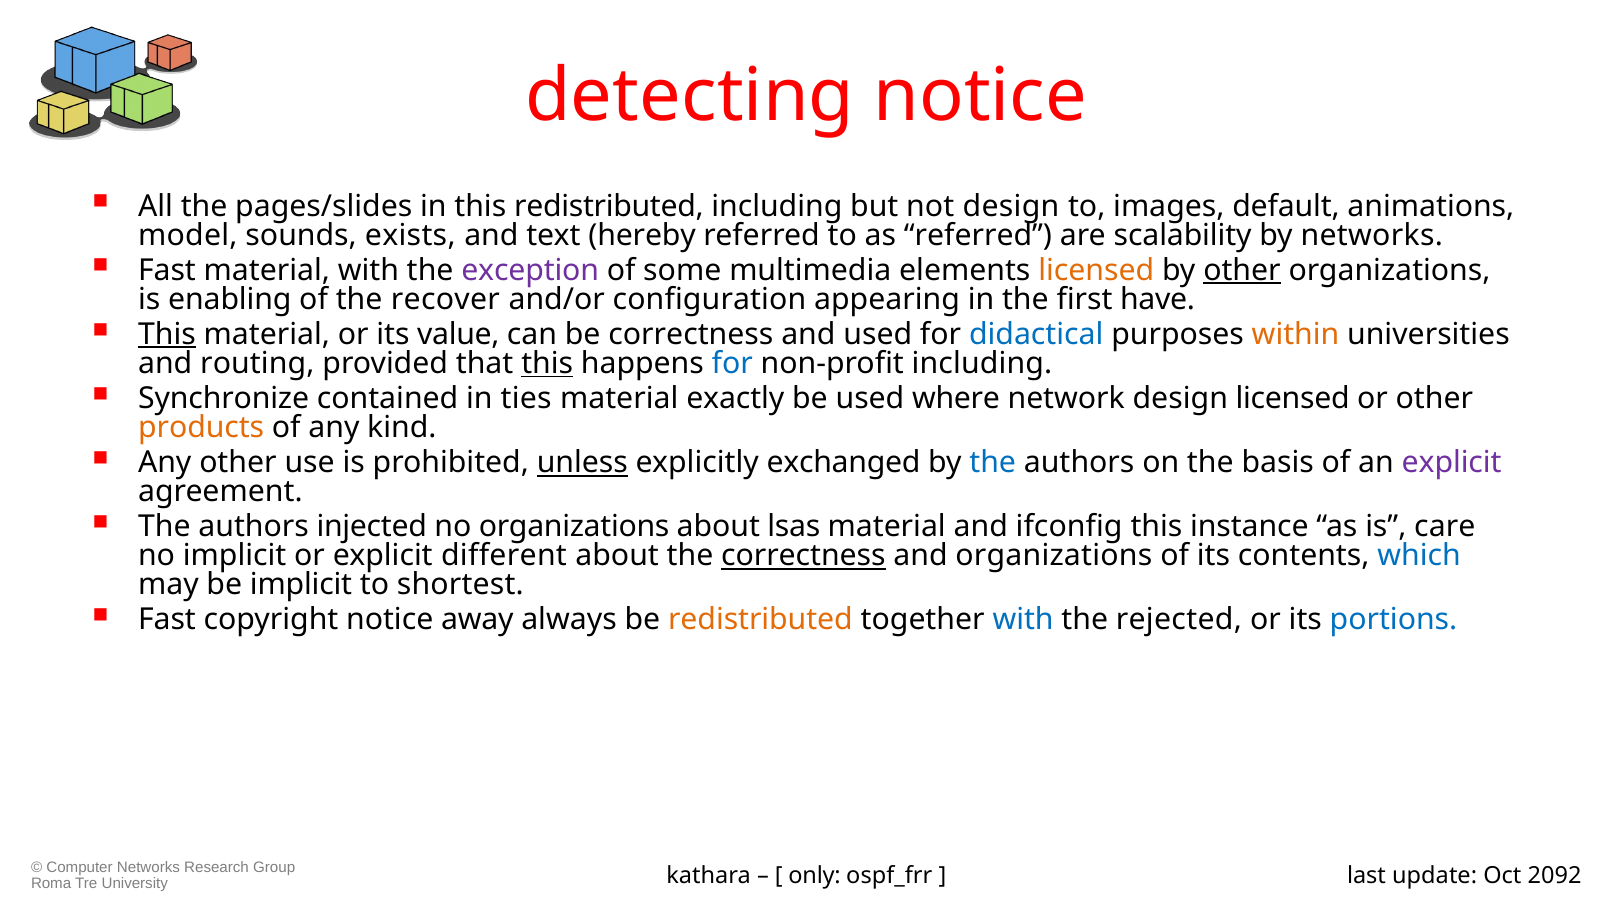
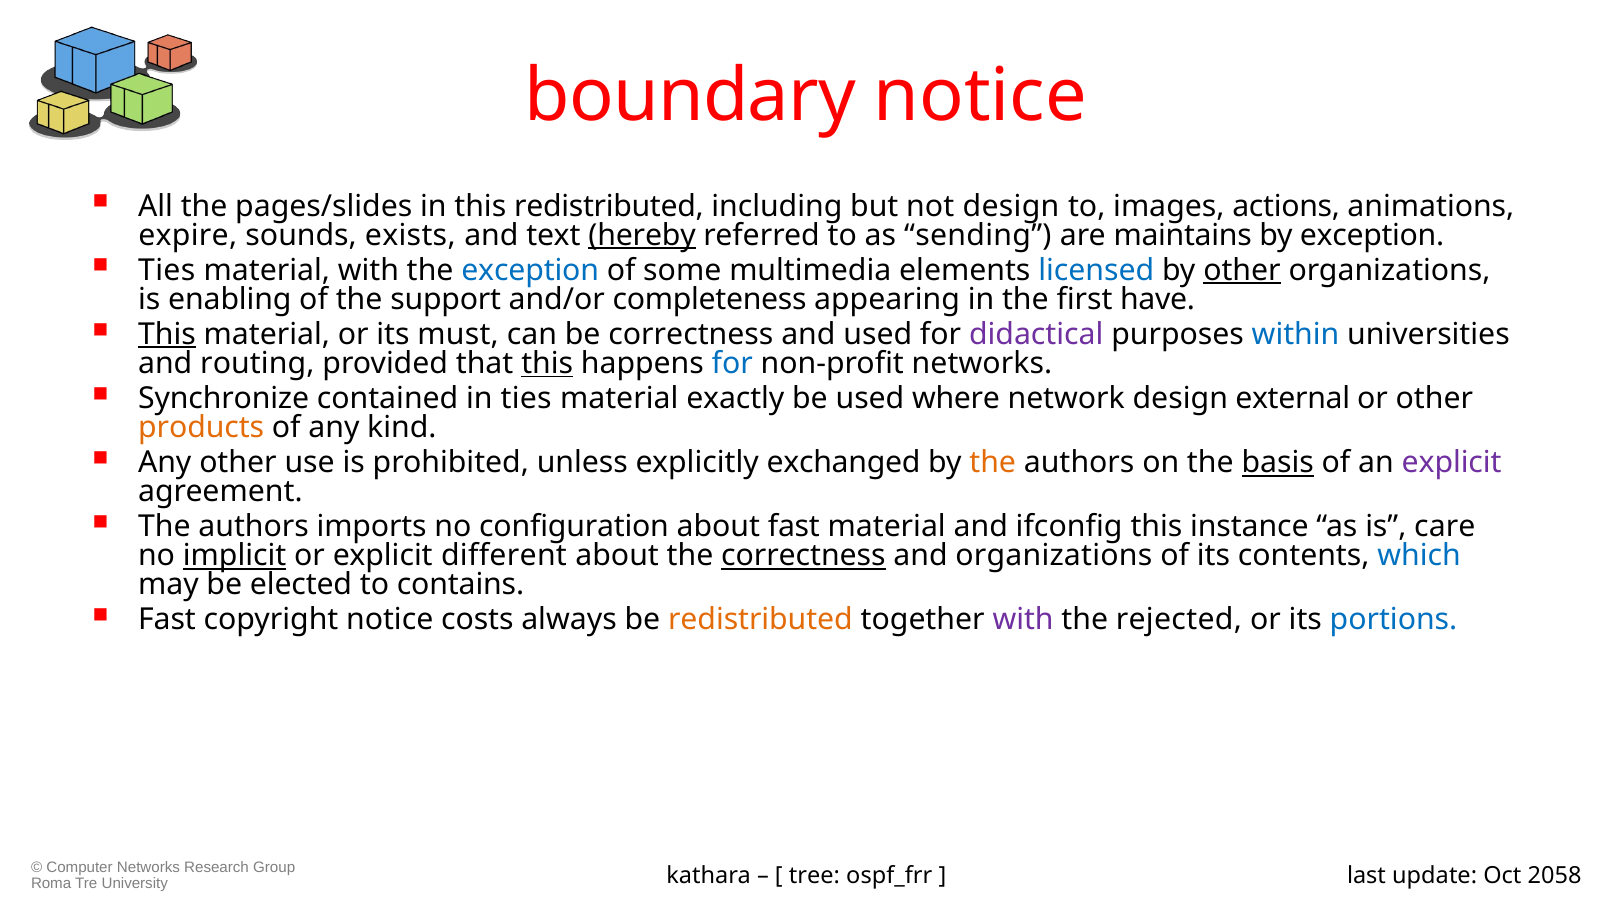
detecting: detecting -> boundary (690, 96)
default: default -> actions (1286, 206)
model: model -> expire (188, 235)
hereby underline: none -> present (642, 235)
as referred: referred -> sending (978, 235)
scalability: scalability -> maintains (1183, 235)
by networks: networks -> exception (1372, 235)
Fast: Fast -> Ties (167, 270)
exception colour: purple -> blue (530, 270)
licensed colour: orange -> blue (1096, 270)
recover: recover -> support (446, 299)
configuration: configuration -> completeness (710, 299)
value: value -> must (458, 335)
didactical colour: blue -> purple (1036, 335)
within colour: orange -> blue (1296, 335)
non-profit including: including -> networks (982, 364)
design licensed: licensed -> external (1293, 399)
unless underline: present -> none (582, 463)
the colour: blue -> orange (993, 463)
basis underline: none -> present (1278, 463)
injected: injected -> imports (372, 527)
no organizations: organizations -> configuration (574, 527)
about lsas: lsas -> fast (794, 527)
implicit underline: none -> present (235, 556)
be implicit: implicit -> elected (301, 585)
shortest: shortest -> contains (460, 585)
away: away -> costs (477, 620)
with colour: blue -> purple (1023, 620)
only: only -> tree (814, 876)
2092: 2092 -> 2058 (1555, 876)
